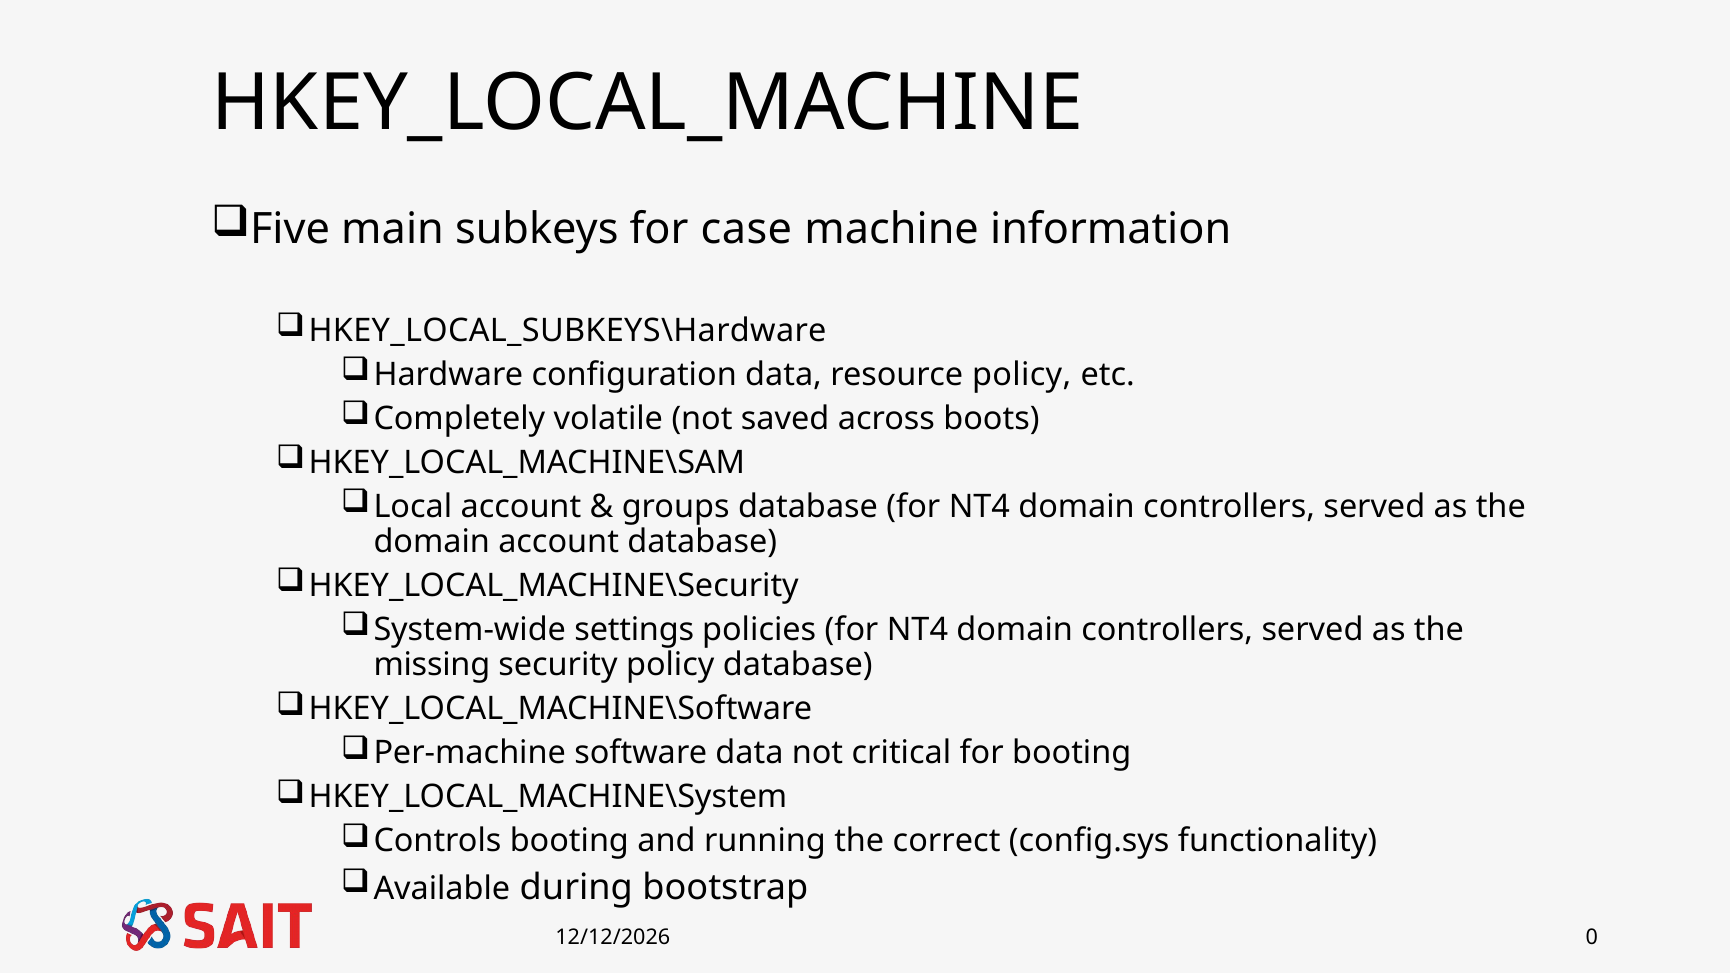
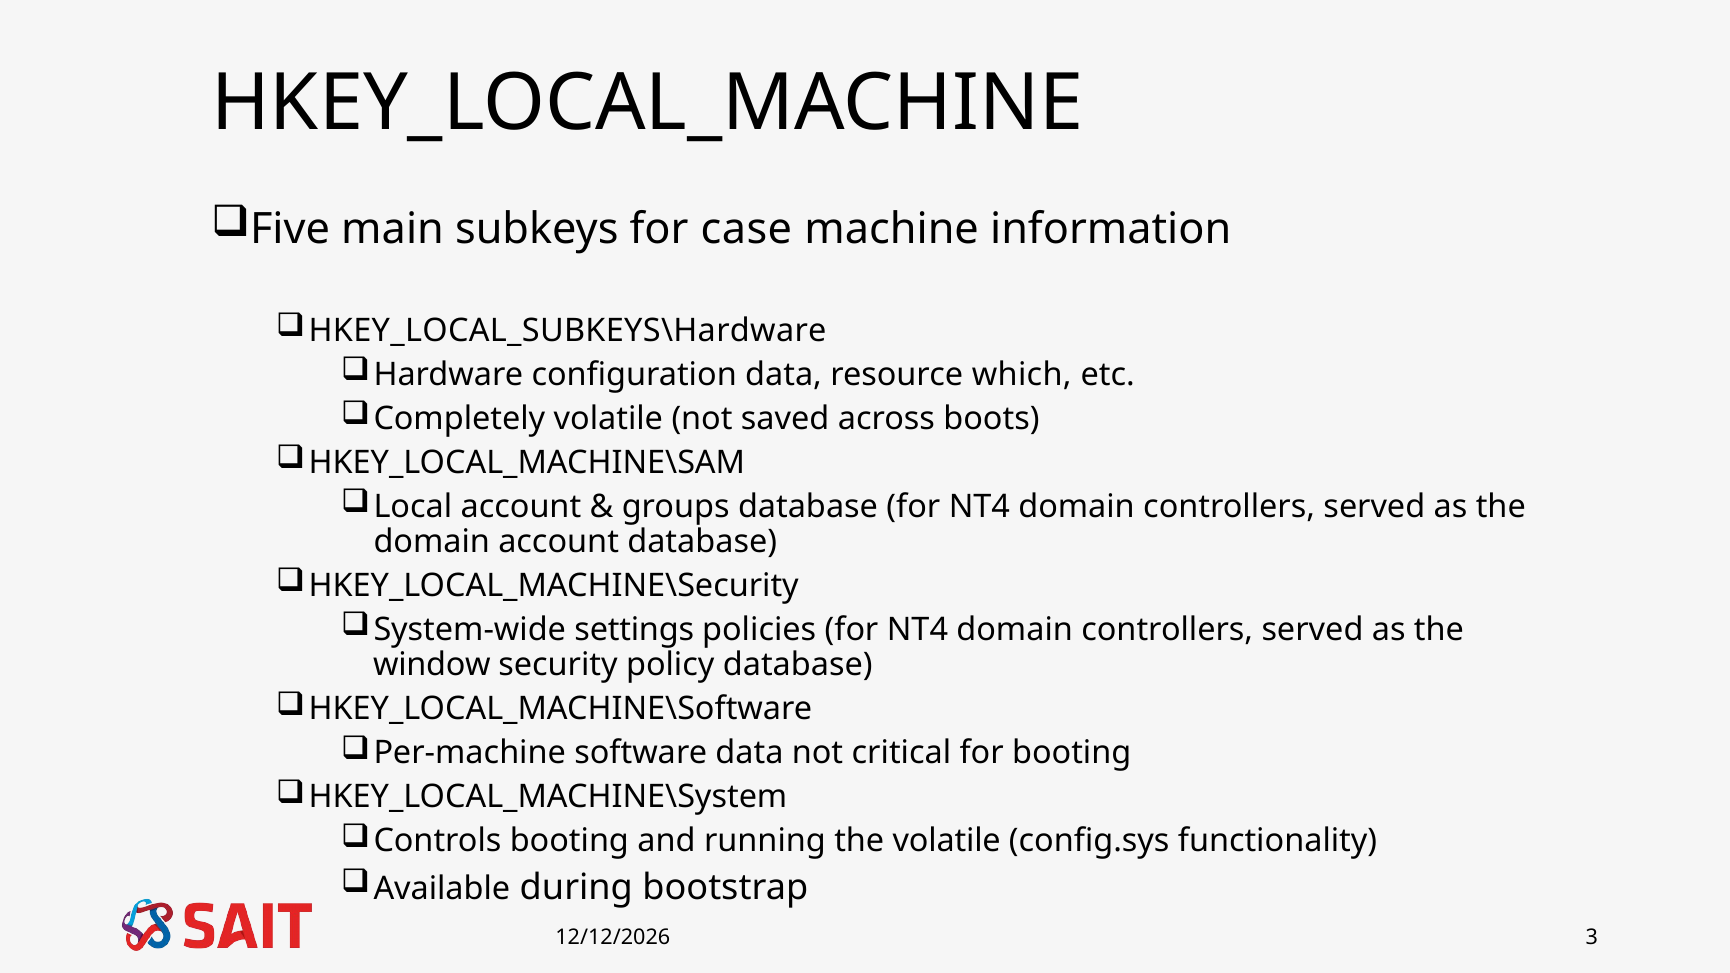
resource policy: policy -> which (1022, 375)
missing: missing -> window (432, 665)
the correct: correct -> volatile (947, 841)
0: 0 -> 3 (1592, 937)
